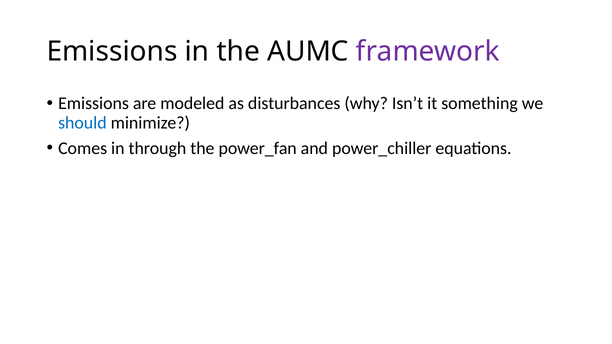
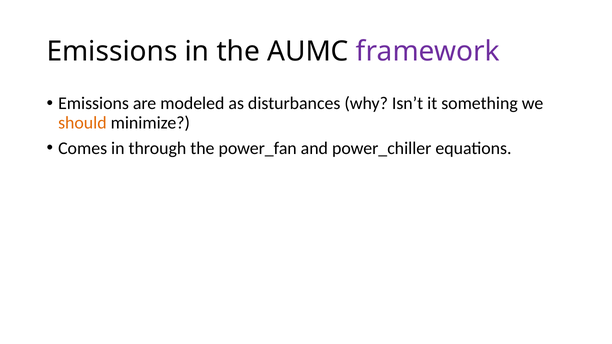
should colour: blue -> orange (82, 123)
